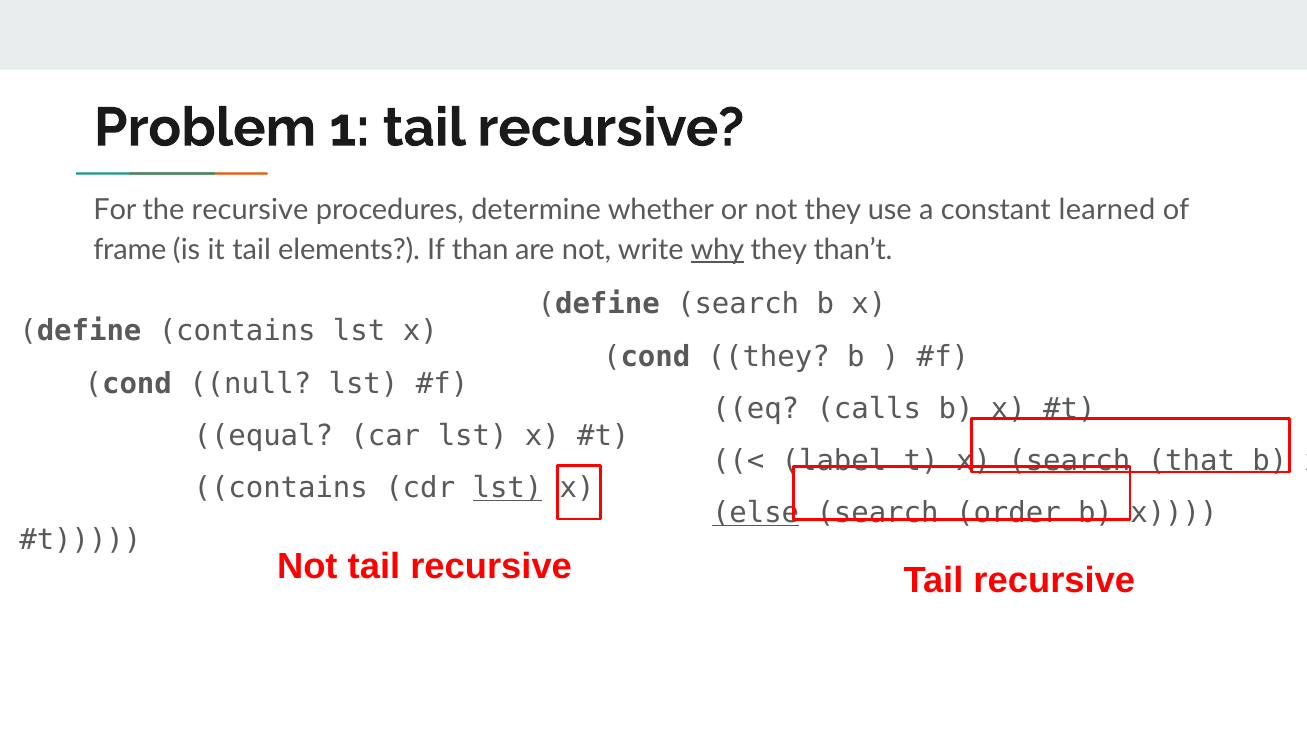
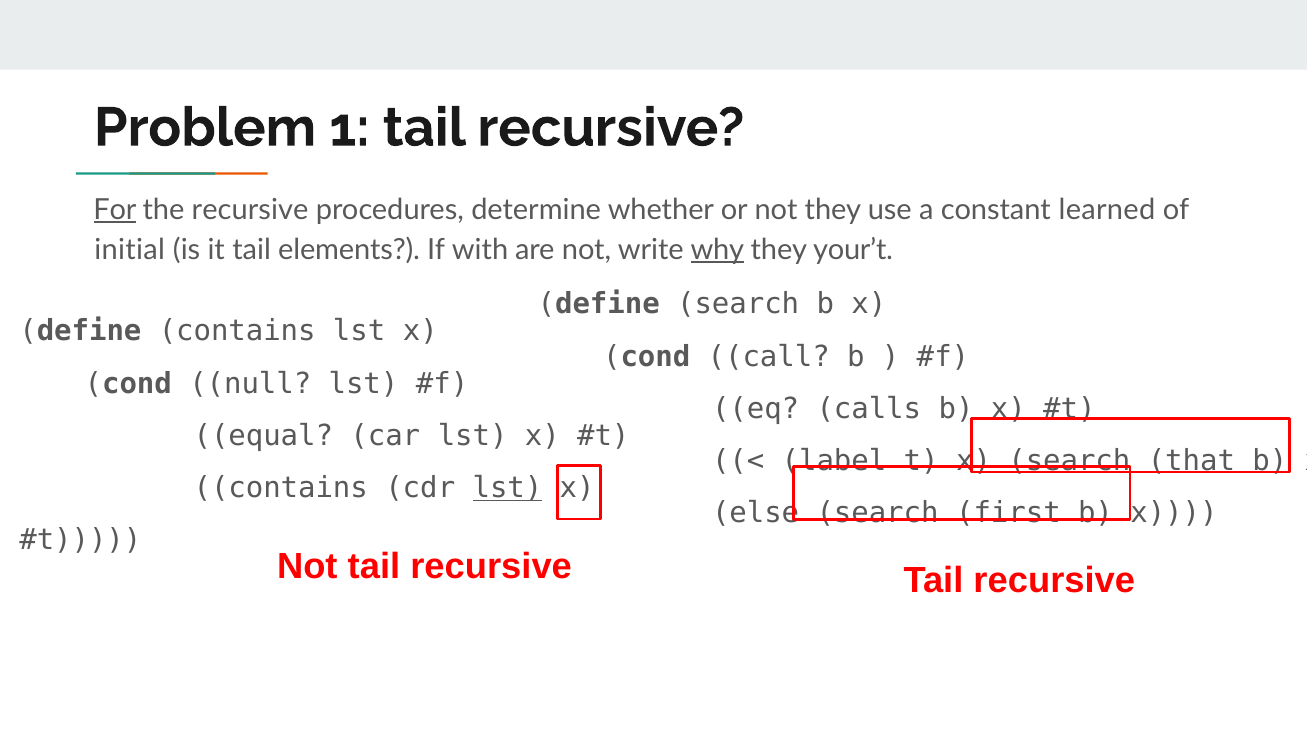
For underline: none -> present (115, 210)
frame: frame -> initial (130, 250)
than: than -> with (480, 250)
than’t: than’t -> your’t (853, 250)
cond they: they -> call (769, 357)
else underline: present -> none (756, 513)
order: order -> first (1008, 513)
